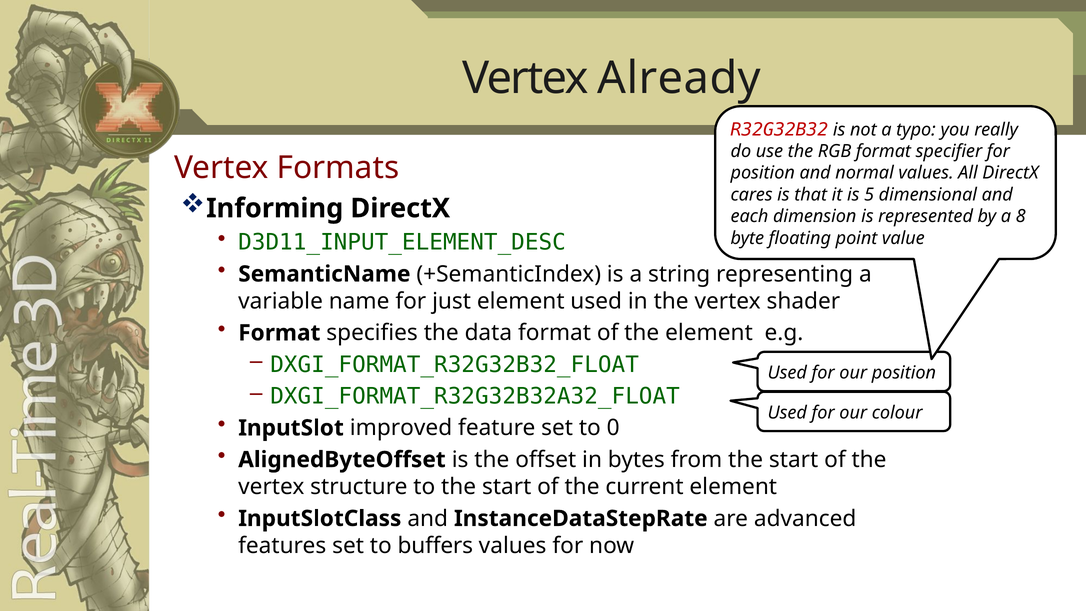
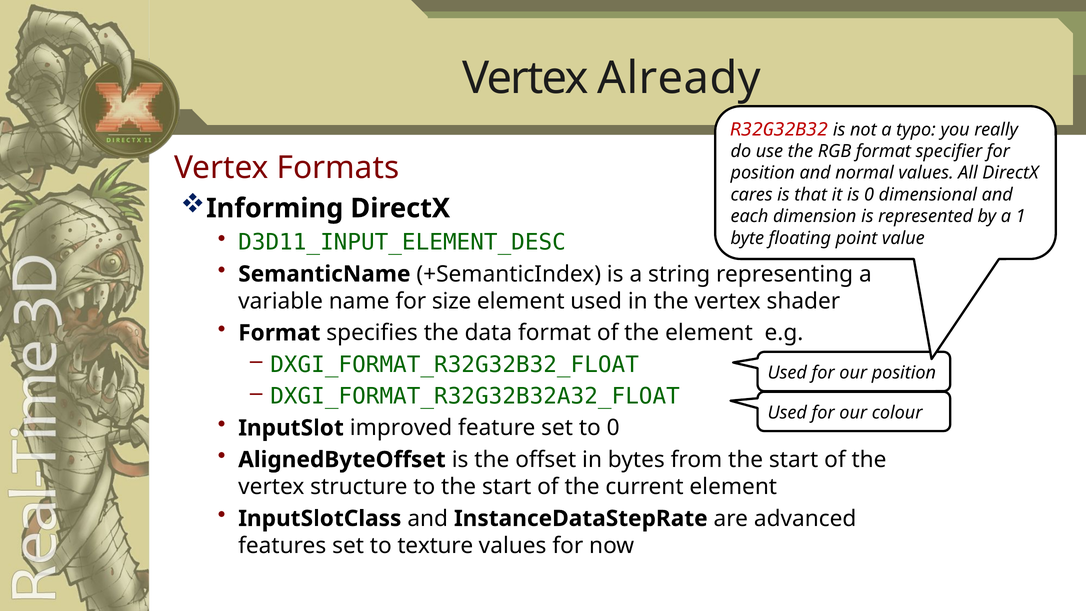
is 5: 5 -> 0 (869, 195)
8: 8 -> 1 (1021, 216)
just: just -> size (452, 301)
buffers: buffers -> texture (435, 546)
